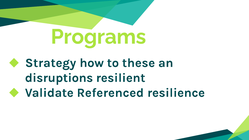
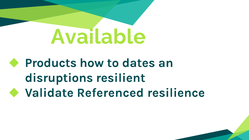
Programs: Programs -> Available (98, 37)
Strategy: Strategy -> Products (51, 63)
these: these -> dates (139, 63)
